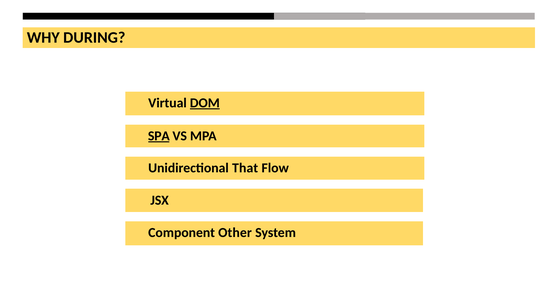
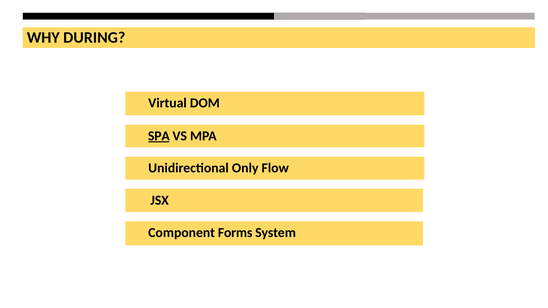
DOM underline: present -> none (205, 103)
That: That -> Only (245, 168)
Other: Other -> Forms (235, 233)
